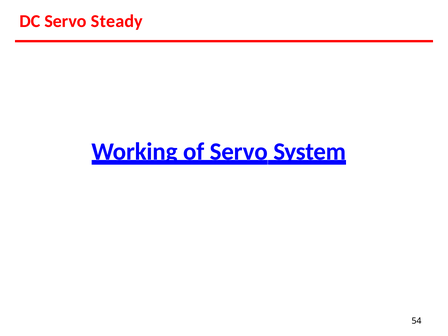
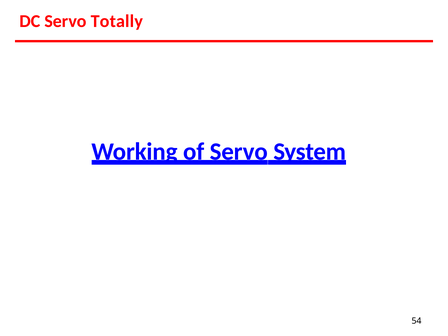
Steady: Steady -> Totally (117, 21)
